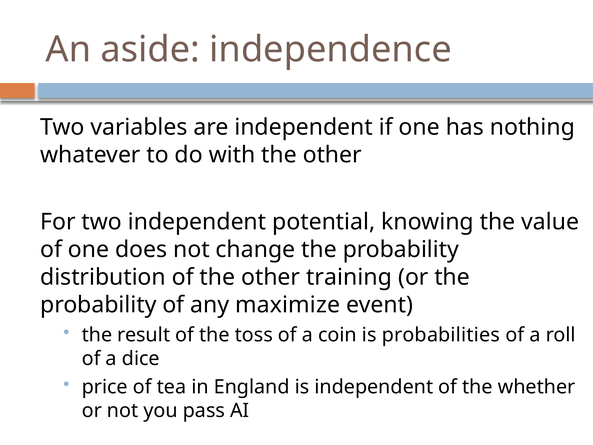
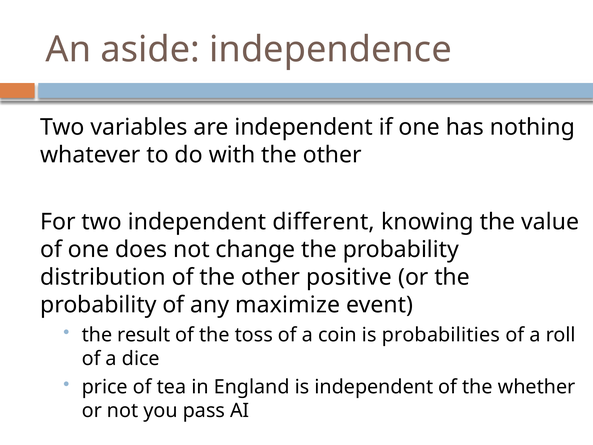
potential: potential -> different (324, 222)
training: training -> positive (349, 277)
